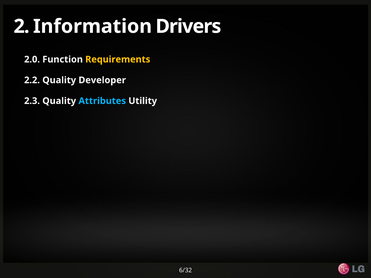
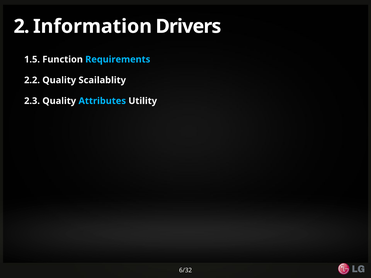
2.0: 2.0 -> 1.5 (32, 59)
Requirements colour: yellow -> light blue (118, 59)
Developer: Developer -> Scailablity (102, 80)
